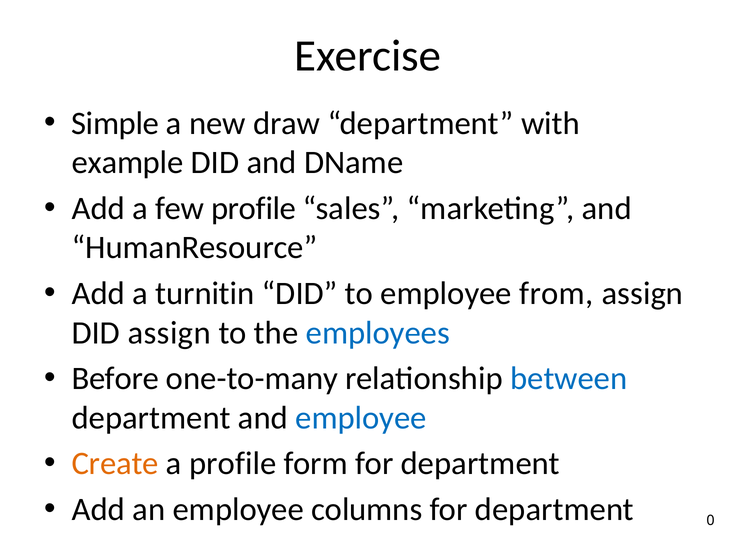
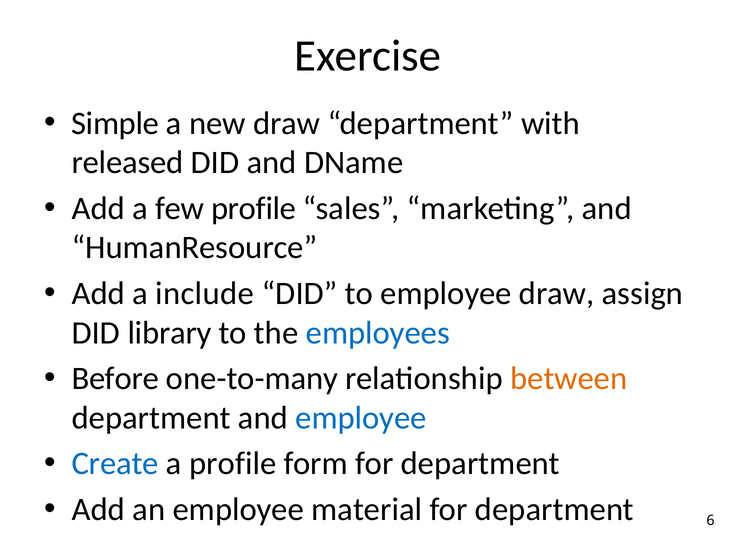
example: example -> released (128, 163)
turnitin: turnitin -> include (205, 294)
employee from: from -> draw (557, 294)
DID assign: assign -> library (170, 333)
between colour: blue -> orange (569, 379)
Create colour: orange -> blue (115, 464)
columns: columns -> material (367, 509)
0: 0 -> 6 (711, 521)
